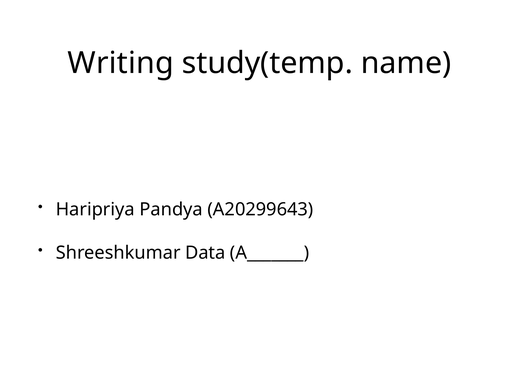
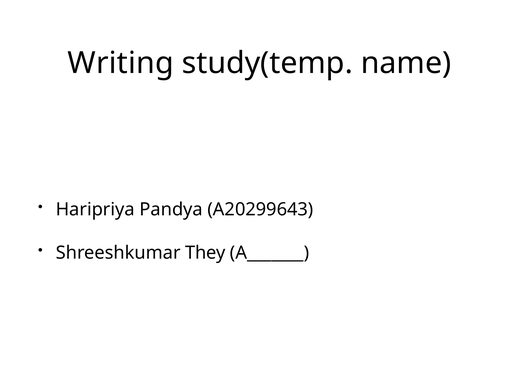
Data: Data -> They (205, 252)
